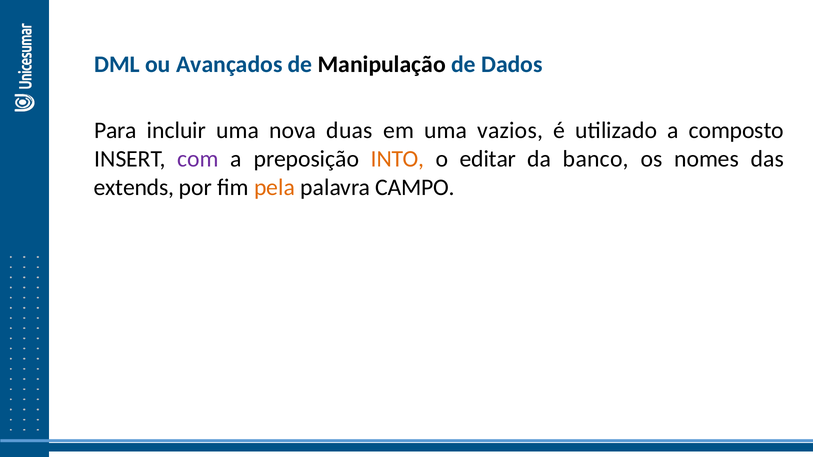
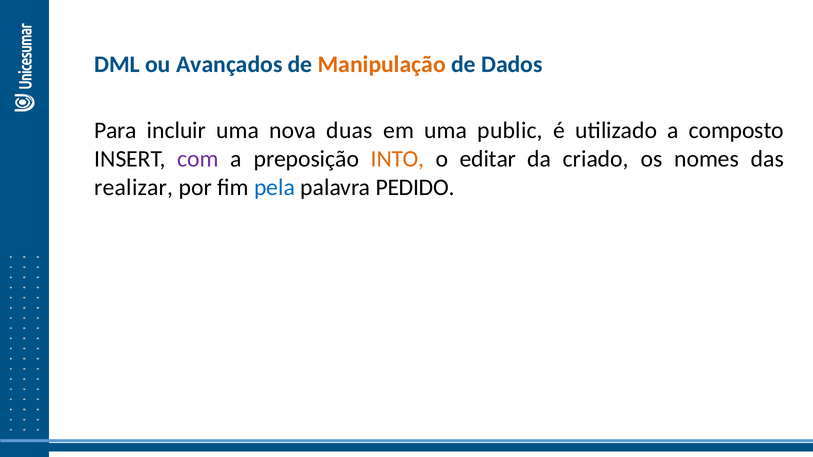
Manipulação colour: black -> orange (382, 65)
vazios: vazios -> public (510, 130)
banco: banco -> criado (596, 159)
extends: extends -> realizar (134, 187)
pela colour: orange -> blue (275, 187)
CAMPO: CAMPO -> PEDIDO (415, 187)
